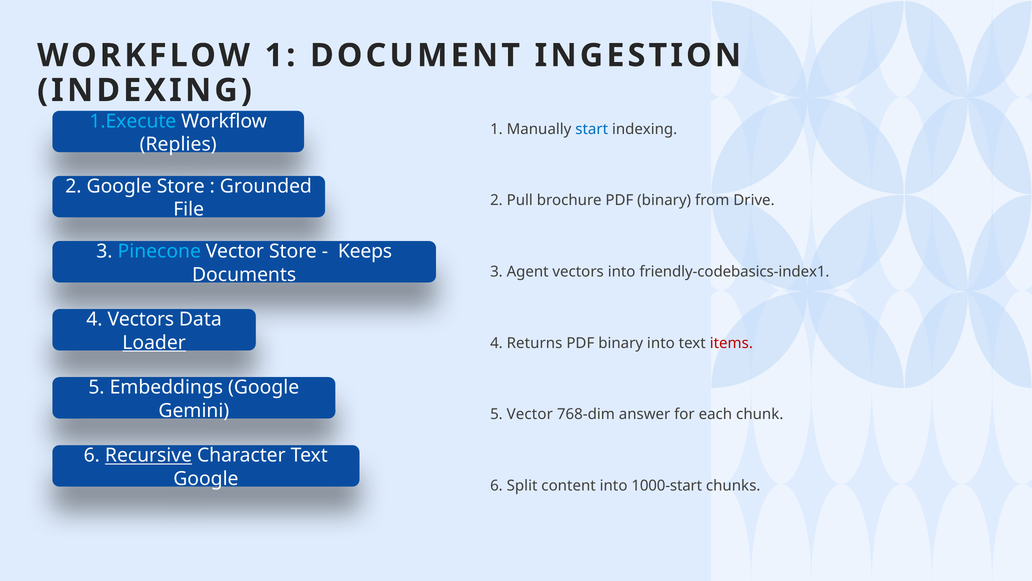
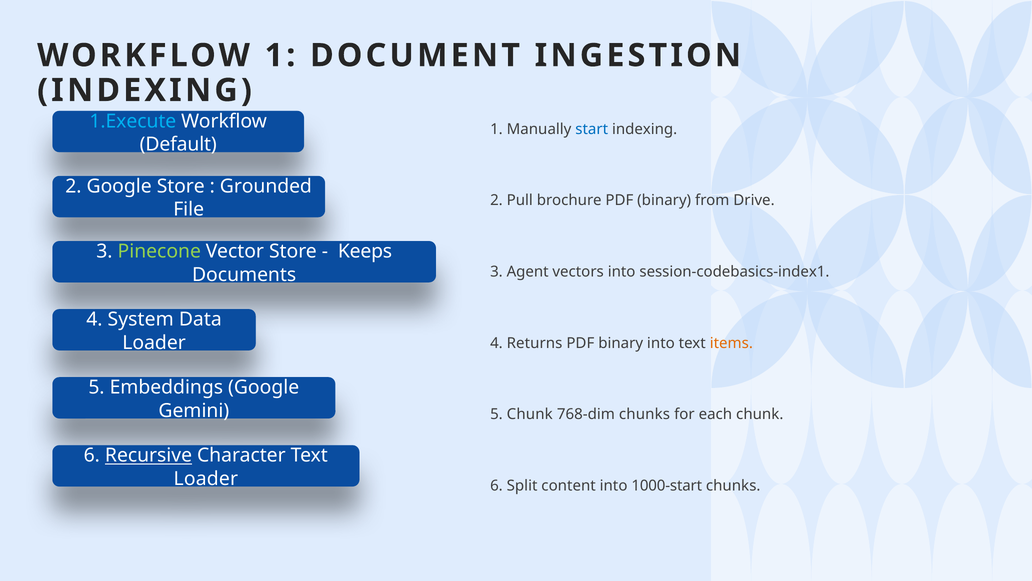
Replies: Replies -> Default (178, 144)
Pinecone colour: light blue -> light green (159, 251)
friendly-codebasics-index1: friendly-codebasics-index1 -> session-codebasics-index1 (734, 272)
4 Vectors: Vectors -> System (141, 319)
Loader underline: present -> none (154, 342)
items colour: red -> orange (731, 343)
5 Vector: Vector -> Chunk (530, 414)
768-dim answer: answer -> chunks (644, 414)
Google: Google -> Loader (206, 478)
